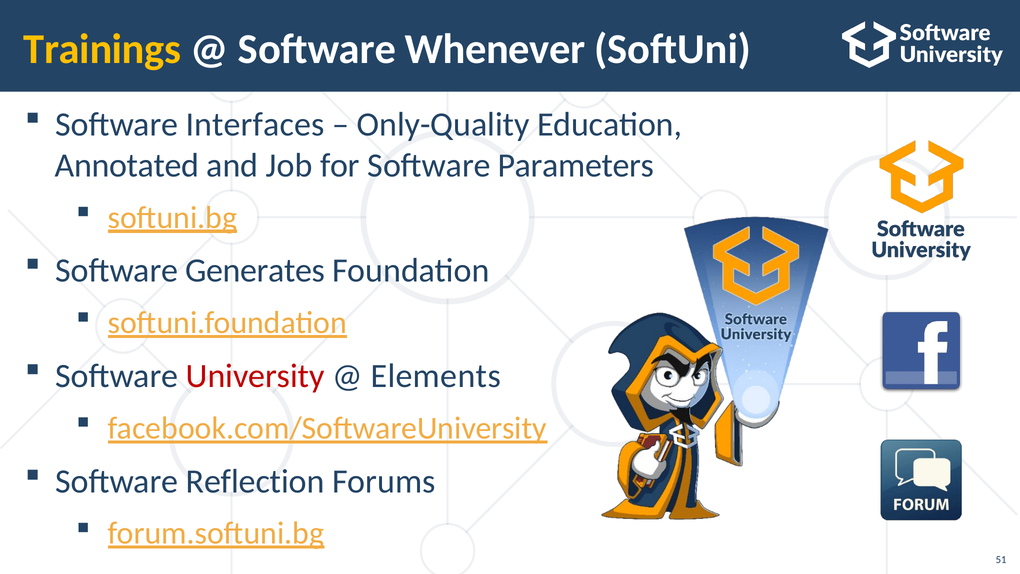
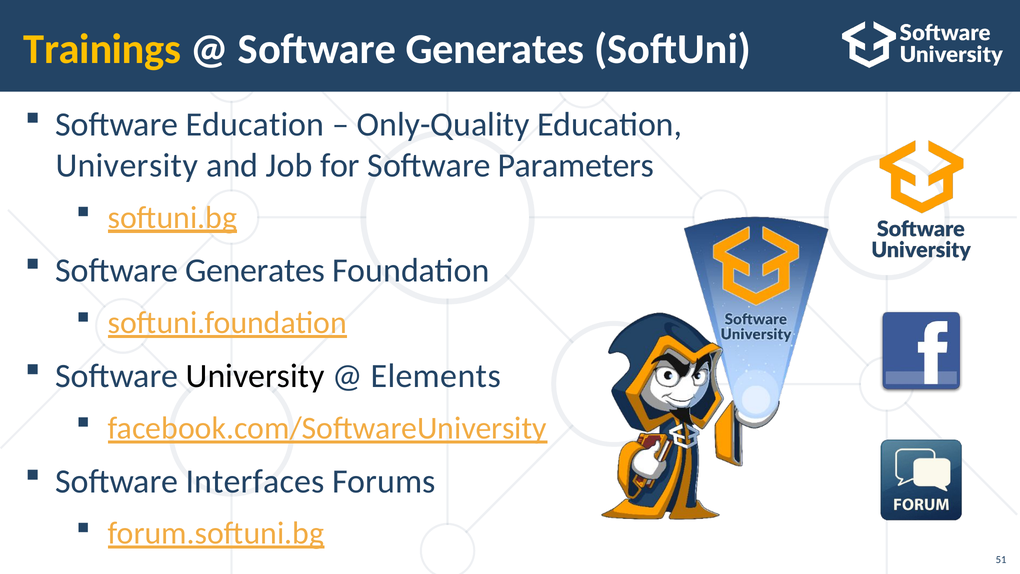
Whenever: Whenever -> Generates (495, 49)
Software Interfaces: Interfaces -> Education (255, 124)
Annotated: Annotated -> University (127, 165)
University colour: red -> black (255, 376)
Reflection: Reflection -> Interfaces (255, 481)
